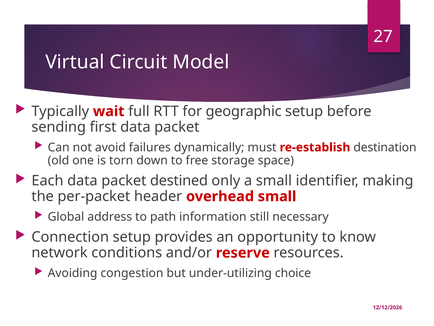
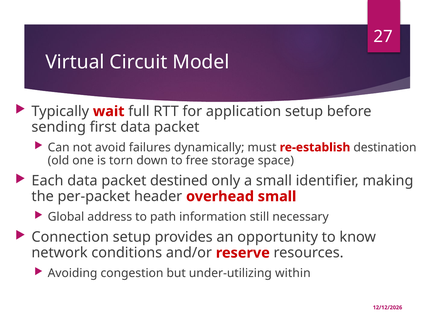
geographic: geographic -> application (244, 111)
choice: choice -> within (293, 273)
